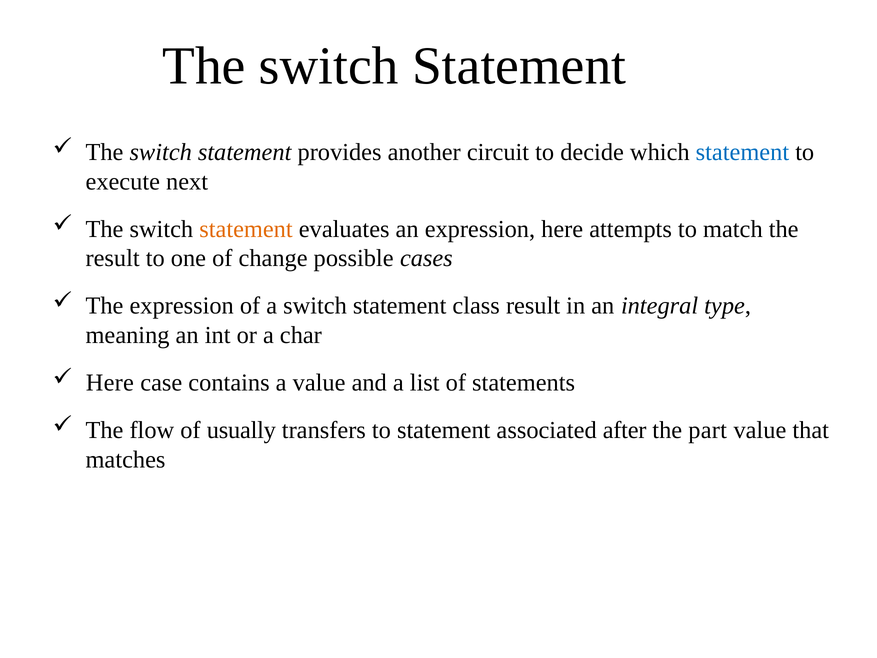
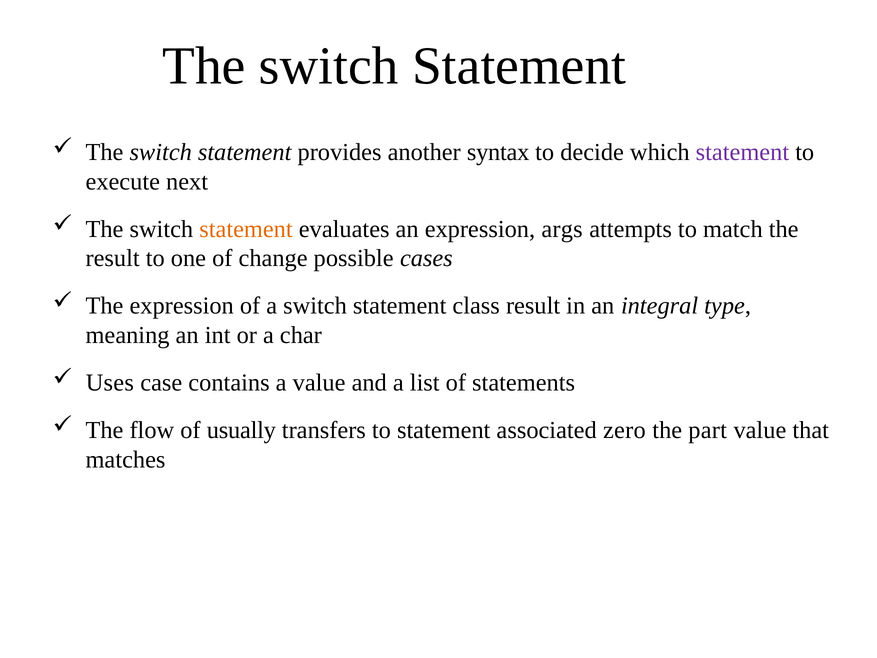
circuit: circuit -> syntax (498, 152)
statement colour: blue -> purple (742, 152)
expression here: here -> args (562, 229)
Here: Here -> Uses (110, 383)
after: after -> zero (624, 430)
